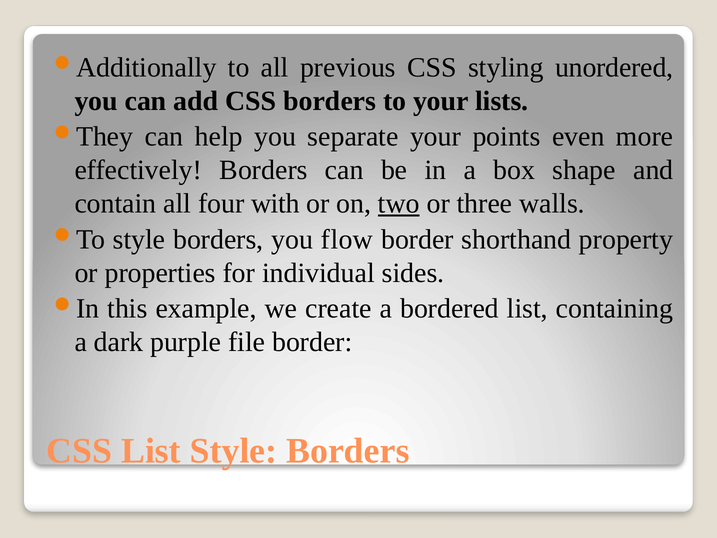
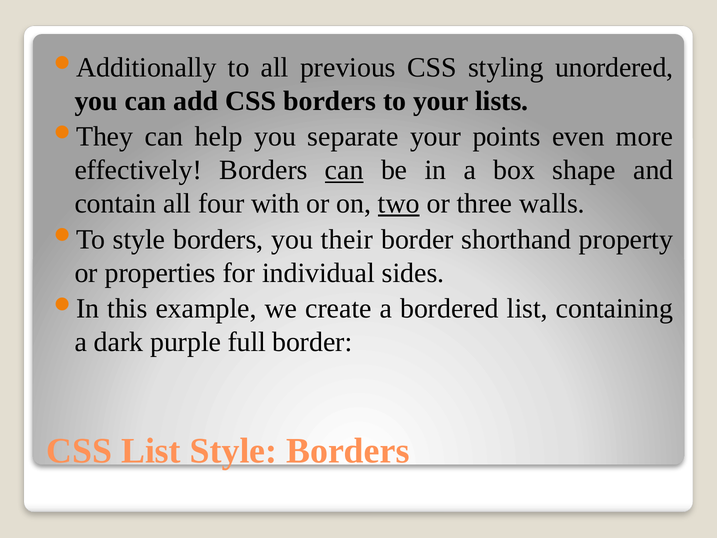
can underline: none -> present (344, 170)
flow: flow -> their (347, 239)
file: file -> full (247, 342)
